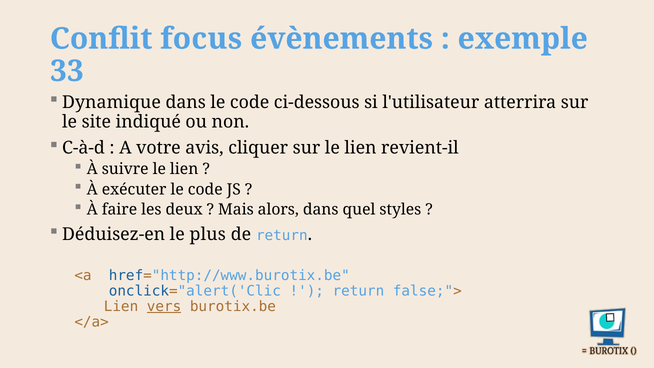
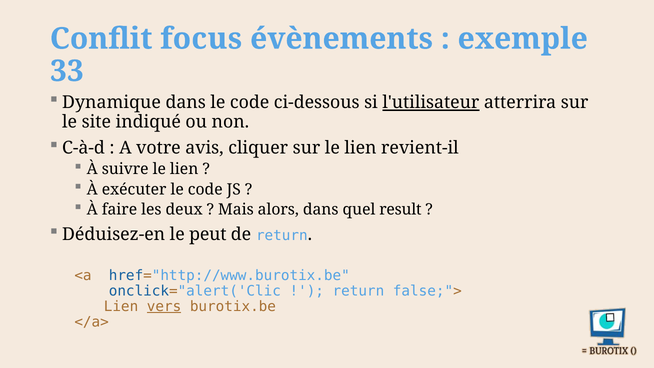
l'utilisateur underline: none -> present (431, 103)
styles: styles -> result (400, 210)
plus: plus -> peut (208, 235)
